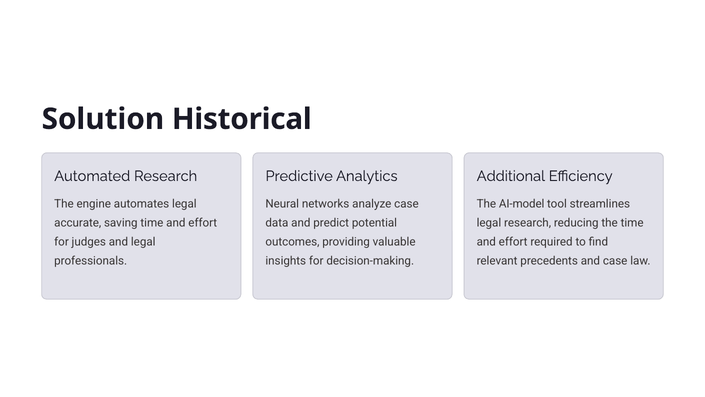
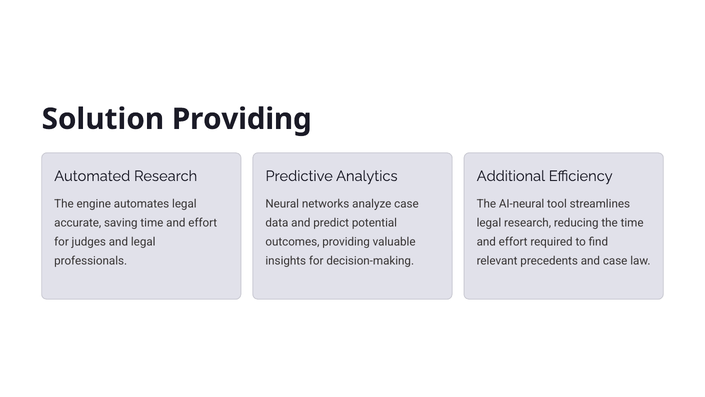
Solution Historical: Historical -> Providing (242, 119)
AI-model: AI-model -> AI-neural (522, 204)
